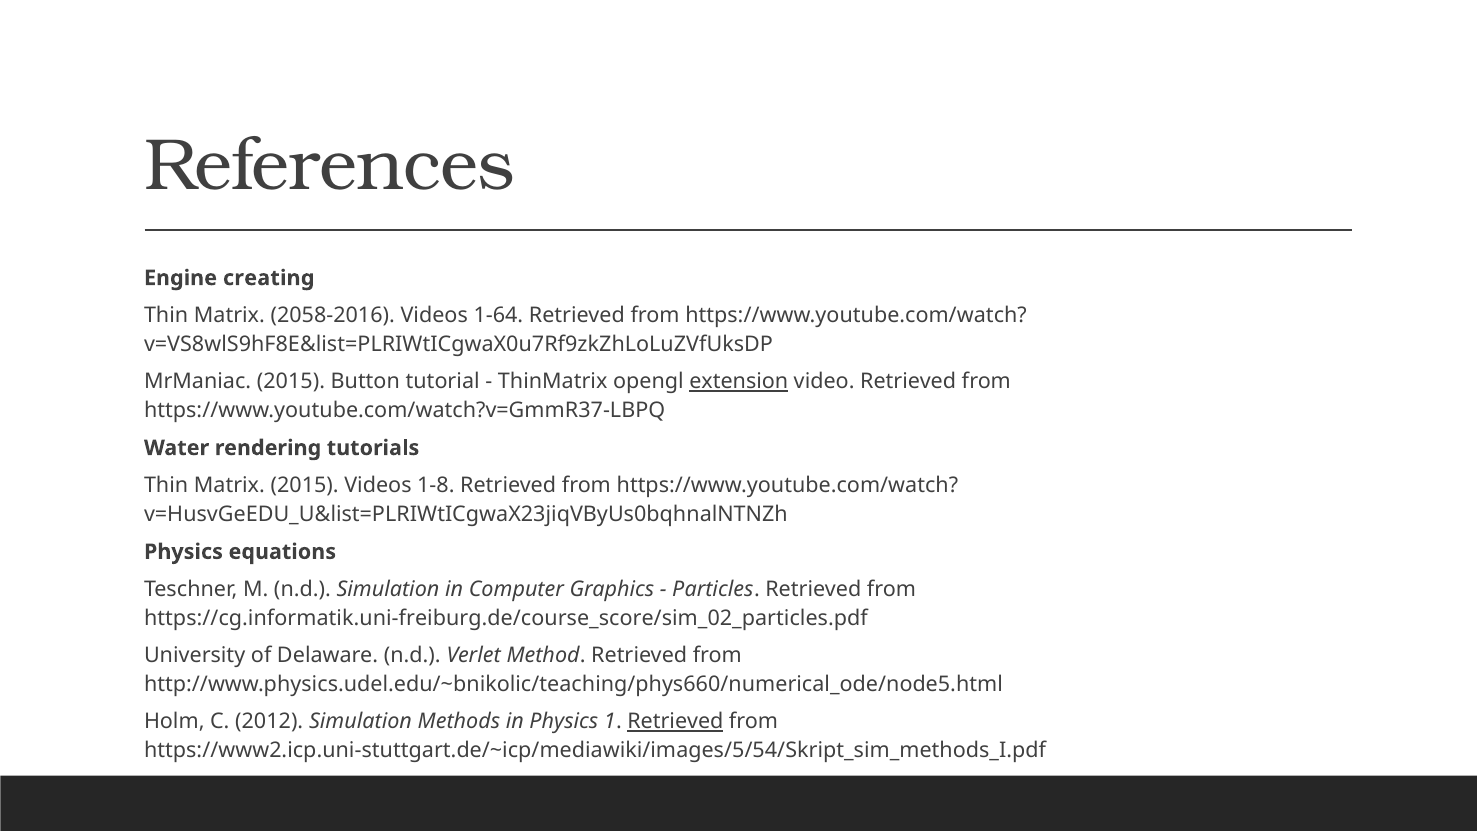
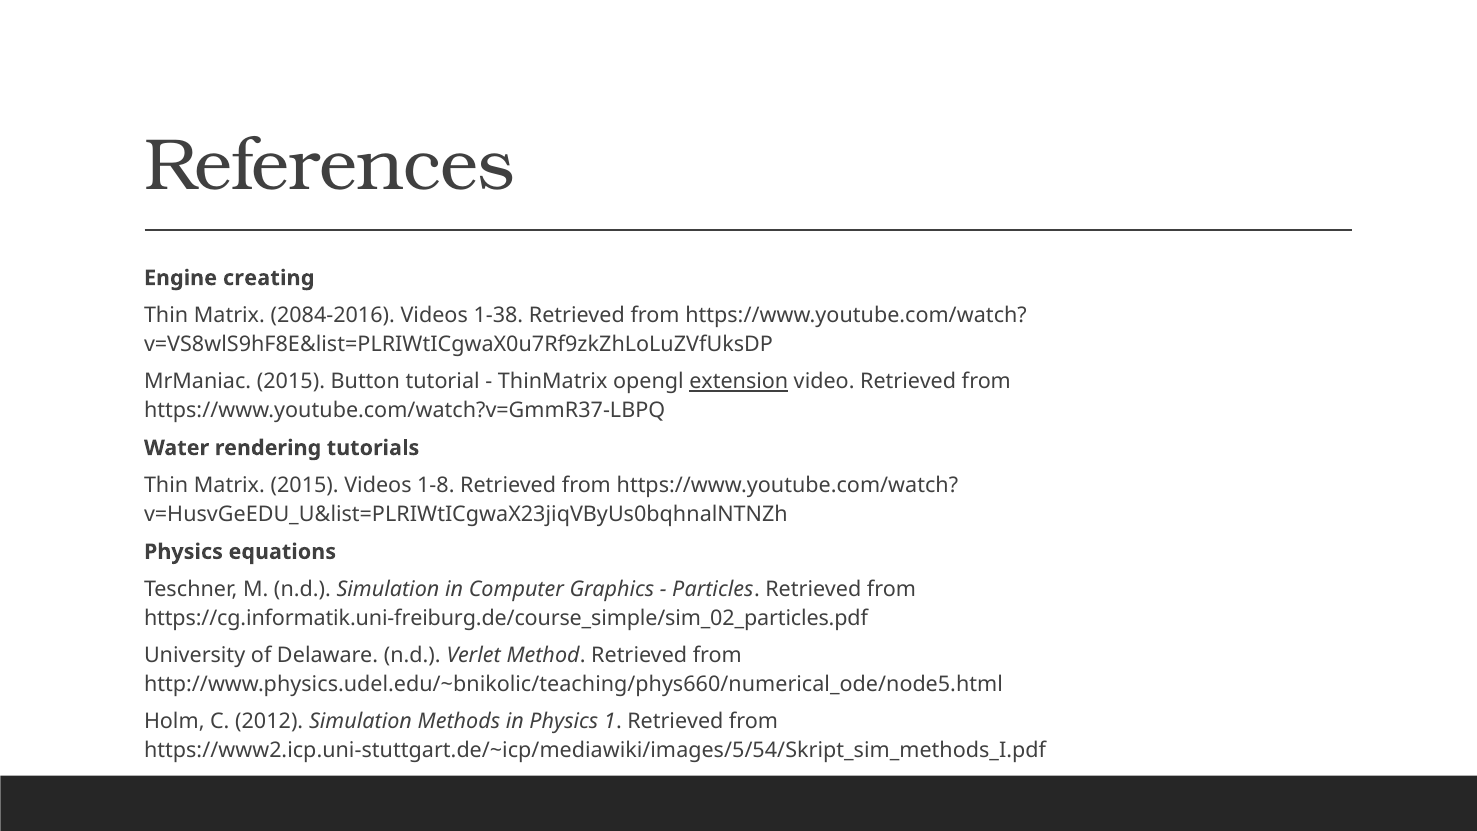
2058-2016: 2058-2016 -> 2084-2016 (333, 316)
1-64: 1-64 -> 1-38 (498, 316)
https://cg.informatik.uni-freiburg.de/course_score/sim_02_particles.pdf: https://cg.informatik.uni-freiburg.de/course_score/sim_02_particles.pdf -> https://cg.informatik.uni-freiburg.de/course_simple/sim_02_particles.pdf (506, 618)
Retrieved underline: present -> none (675, 722)
